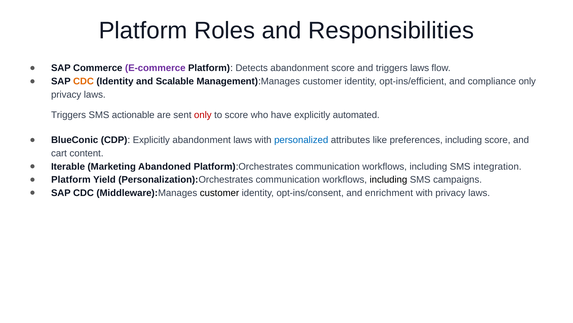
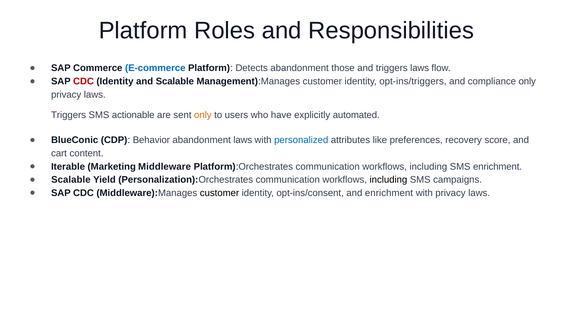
E-commerce colour: purple -> blue (155, 68)
abandonment score: score -> those (343, 68)
CDC colour: orange -> red (83, 81)
opt-ins/efficient: opt-ins/efficient -> opt-ins/triggers (413, 81)
only colour: red -> orange (203, 115)
to score: score -> users (236, 115)
CDP Explicitly: Explicitly -> Behavior (151, 140)
preferences including: including -> recovery (464, 140)
Abandoned: Abandoned -> Middleware (165, 166)
SMS integration: integration -> enrichment (498, 166)
Platform: Platform -> Scalable (71, 179)
